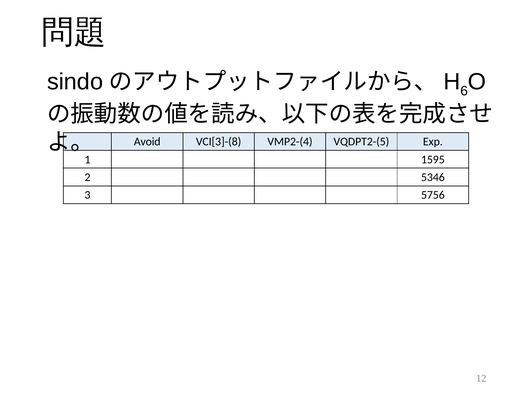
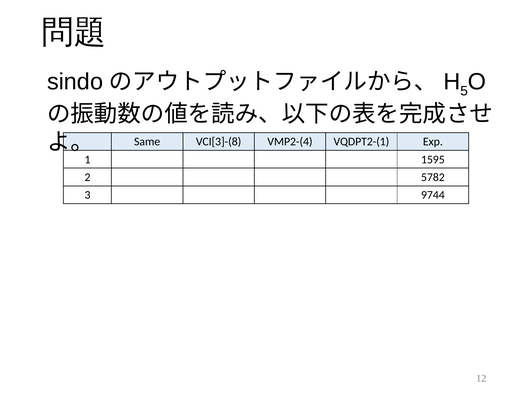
6: 6 -> 5 (464, 91)
Avoid: Avoid -> Same (147, 142)
VQDPT2-(5: VQDPT2-(5 -> VQDPT2-(1 (361, 142)
5346: 5346 -> 5782 (433, 177)
5756: 5756 -> 9744 (433, 195)
